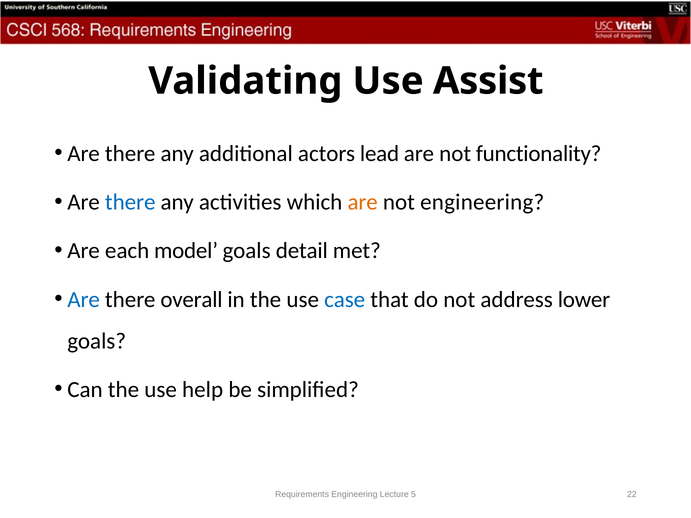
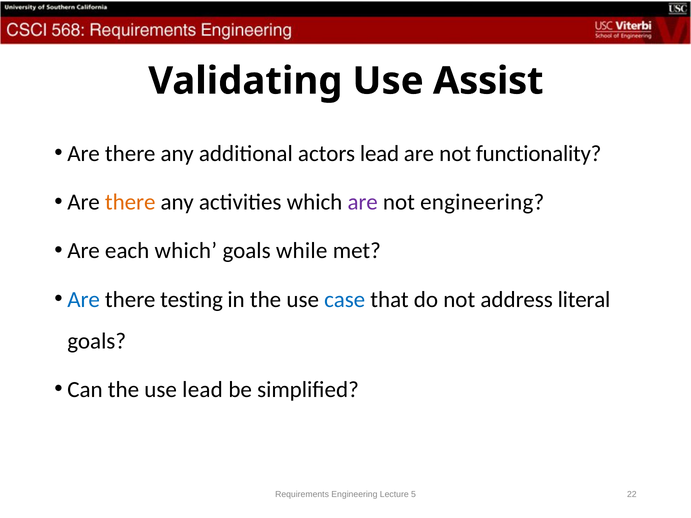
there colour: blue -> orange (130, 202)
are colour: orange -> purple (363, 202)
each model: model -> which (186, 251)
detail: detail -> while (302, 251)
overall: overall -> testing (191, 300)
lower: lower -> literal (584, 300)
use help: help -> lead (203, 390)
